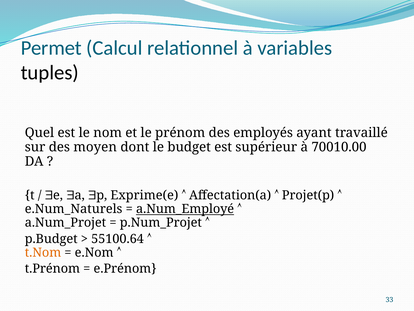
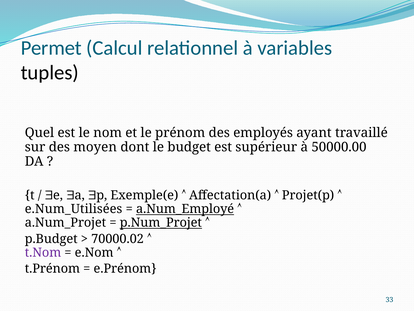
70010.00: 70010.00 -> 50000.00 (339, 147)
Exprime(e: Exprime(e -> Exemple(e (144, 195)
e.Num_Naturels: e.Num_Naturels -> e.Num_Utilisées (74, 209)
p.Num_Projet underline: none -> present (161, 222)
55100.64: 55100.64 -> 70000.02 (118, 239)
t.Nom colour: orange -> purple (43, 252)
